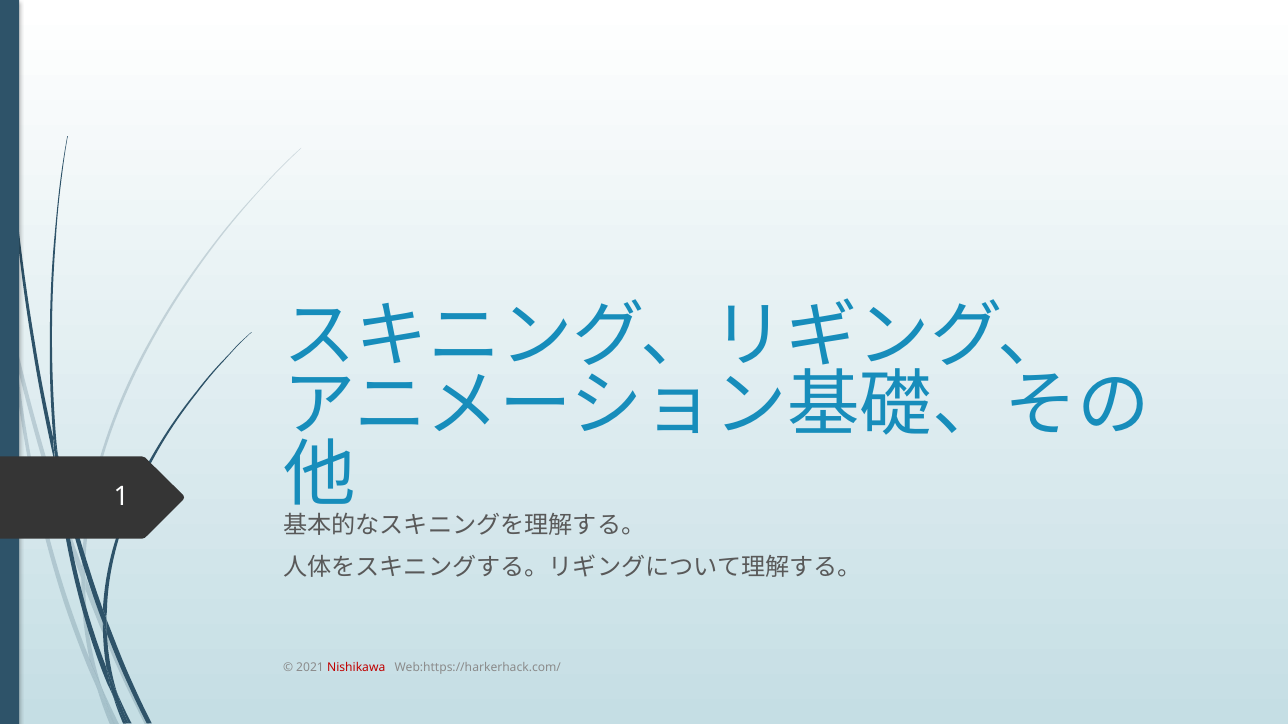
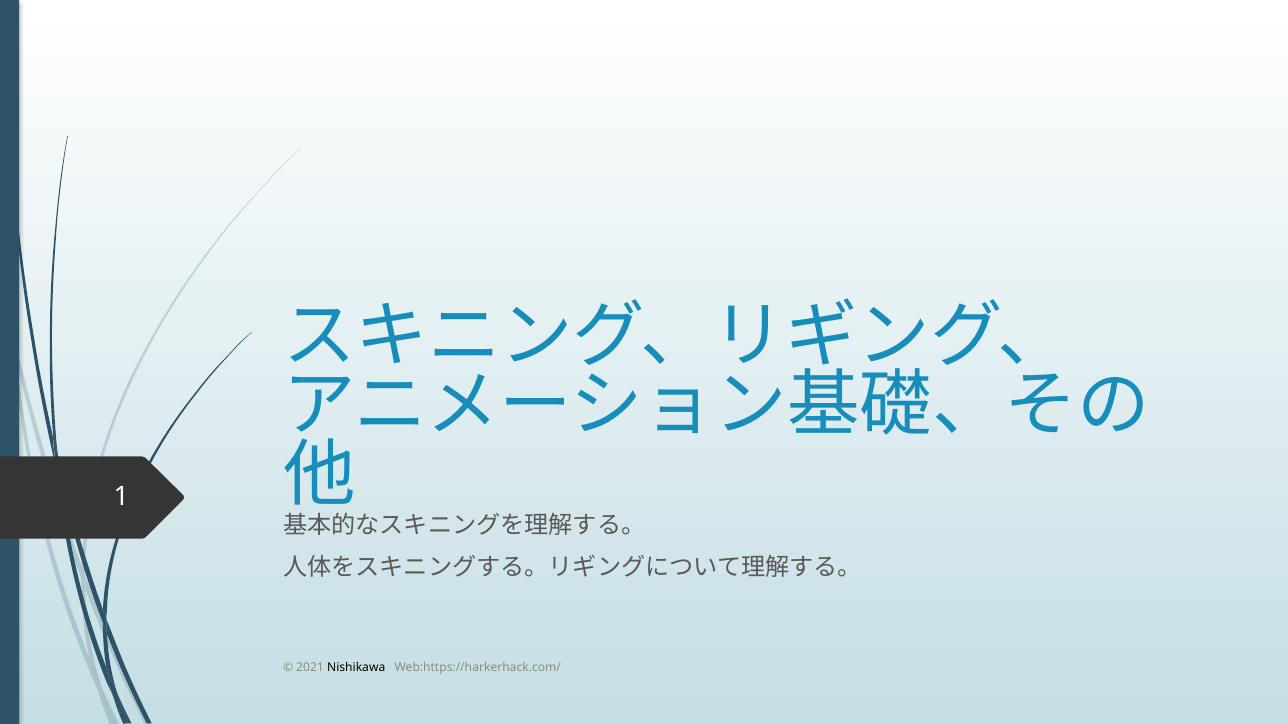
Nishikawa colour: red -> black (356, 668)
